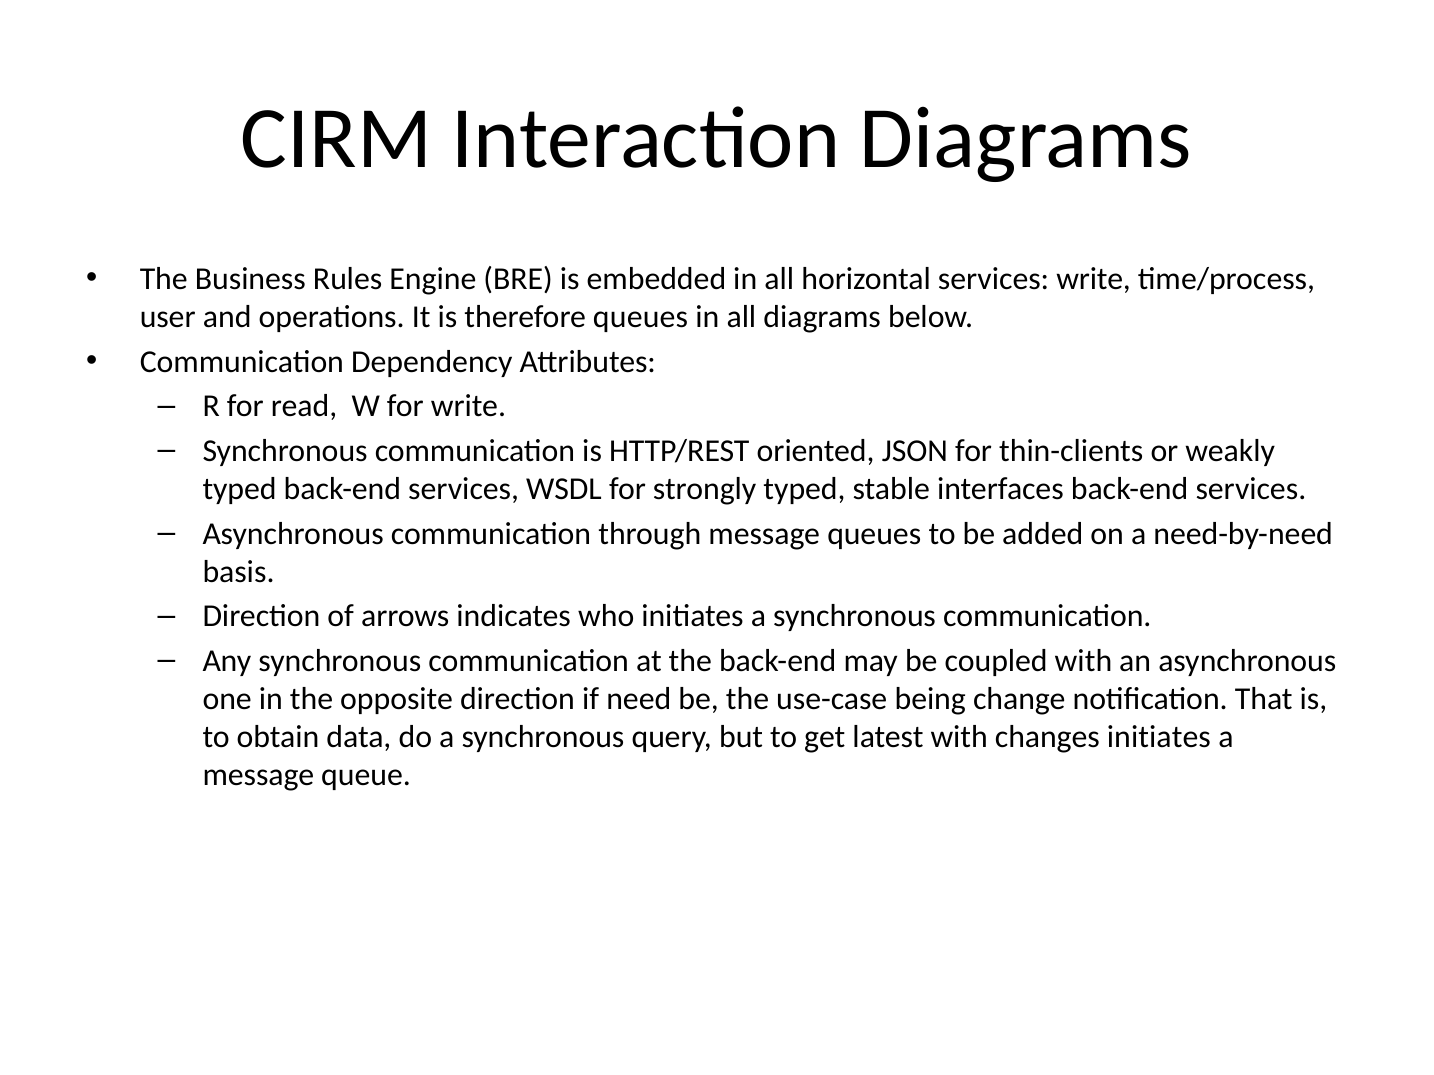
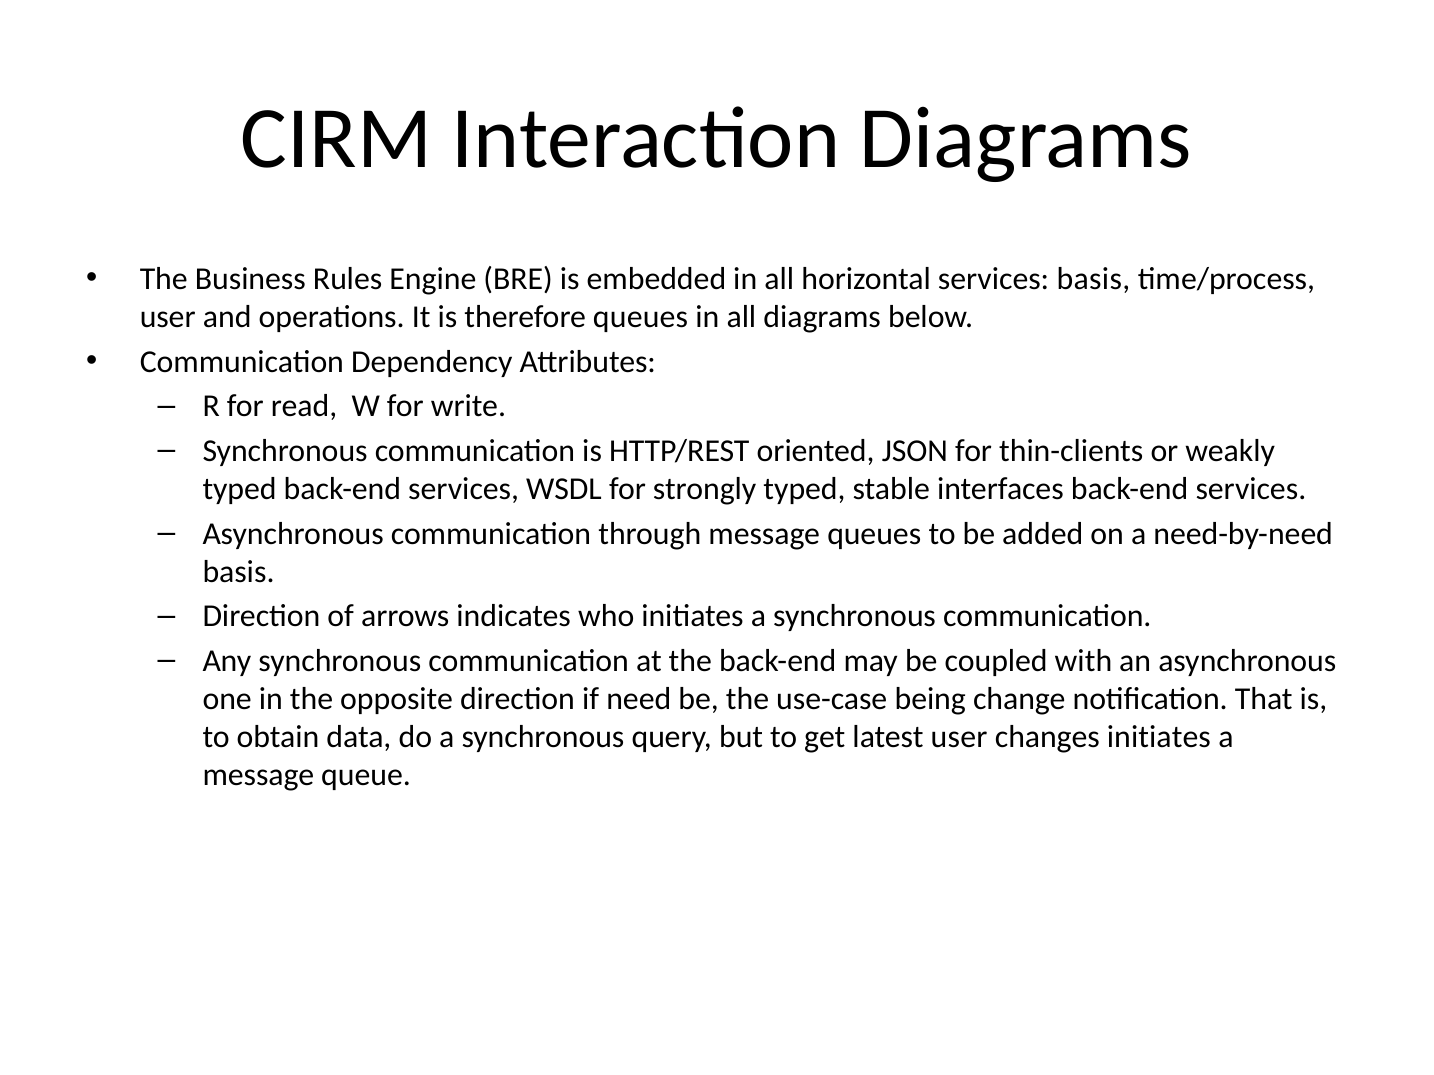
services write: write -> basis (1093, 279)
latest with: with -> user (959, 737)
